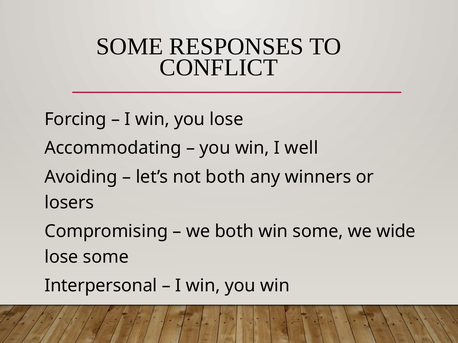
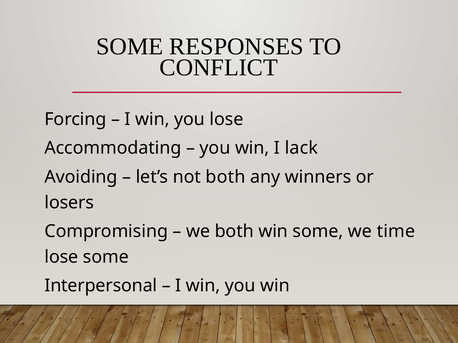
well: well -> lack (301, 148)
wide: wide -> time (396, 232)
